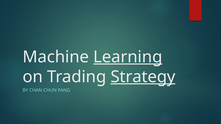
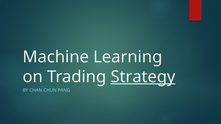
Learning underline: present -> none (128, 57)
